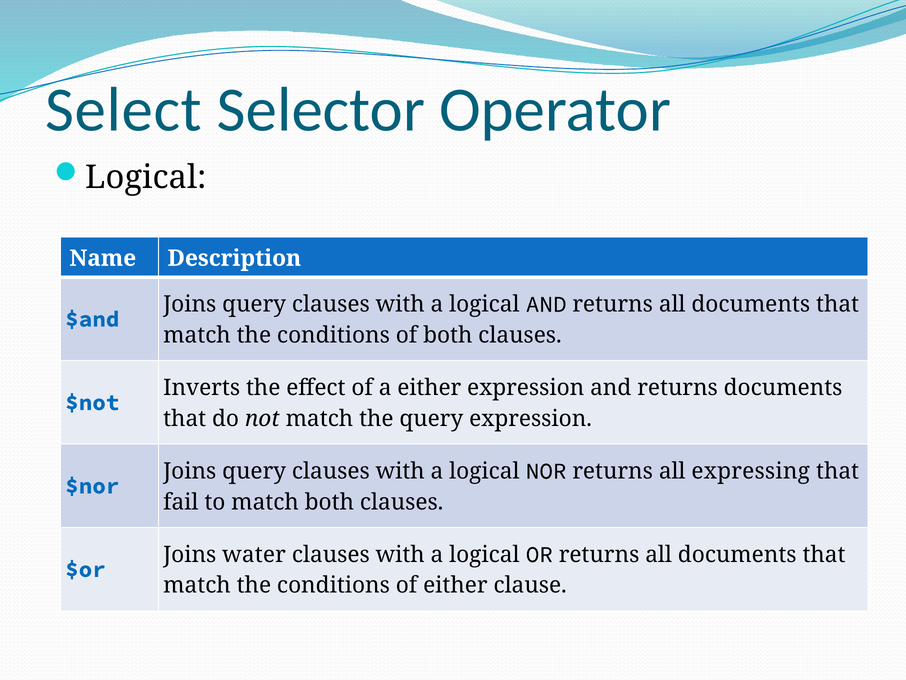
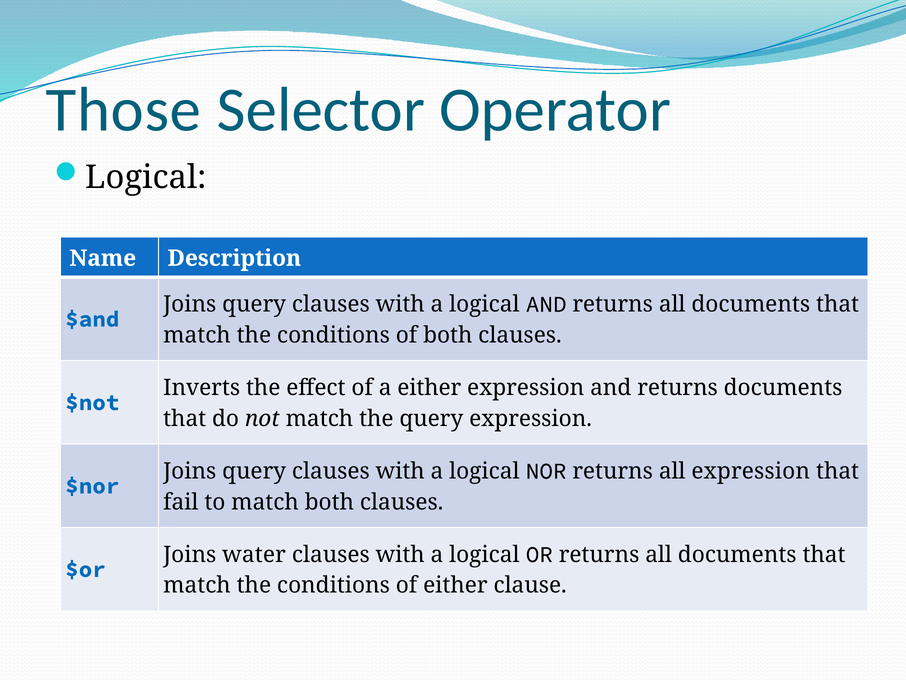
Select: Select -> Those (124, 110)
all expressing: expressing -> expression (751, 471)
